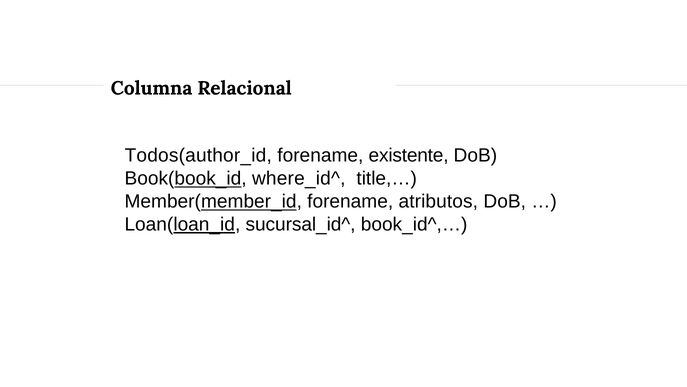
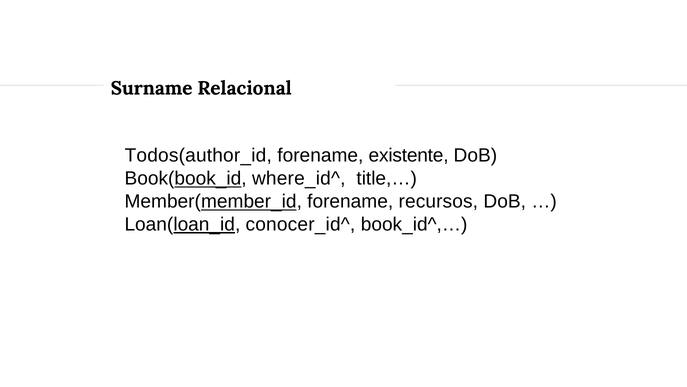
Columna: Columna -> Surname (152, 88)
atributos: atributos -> recursos (438, 201)
sucursal_id^: sucursal_id^ -> conocer_id^ (300, 224)
